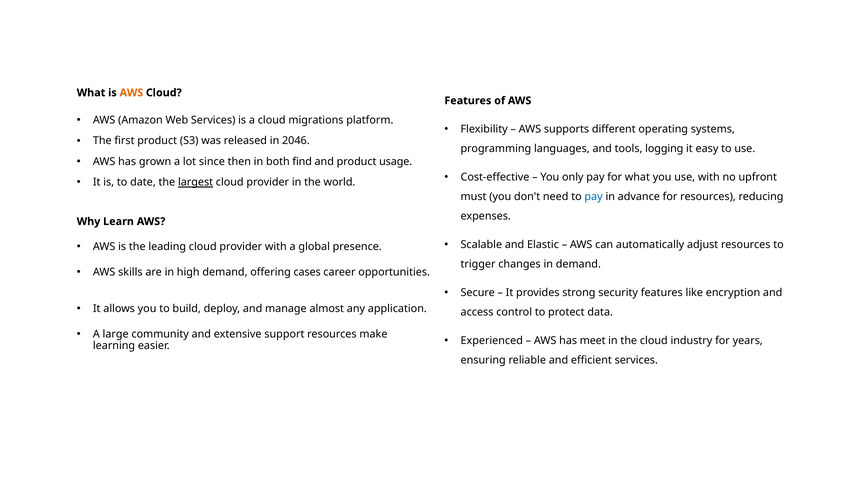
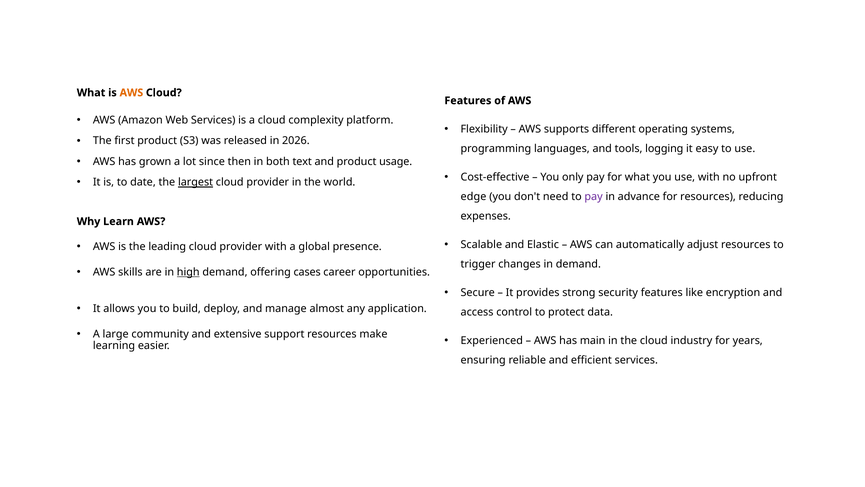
migrations: migrations -> complexity (316, 120)
2046: 2046 -> 2026 (296, 141)
find: find -> text (302, 161)
must: must -> edge (474, 196)
pay colour: blue -> purple (594, 196)
high underline: none -> present (188, 272)
meet: meet -> main (593, 340)
